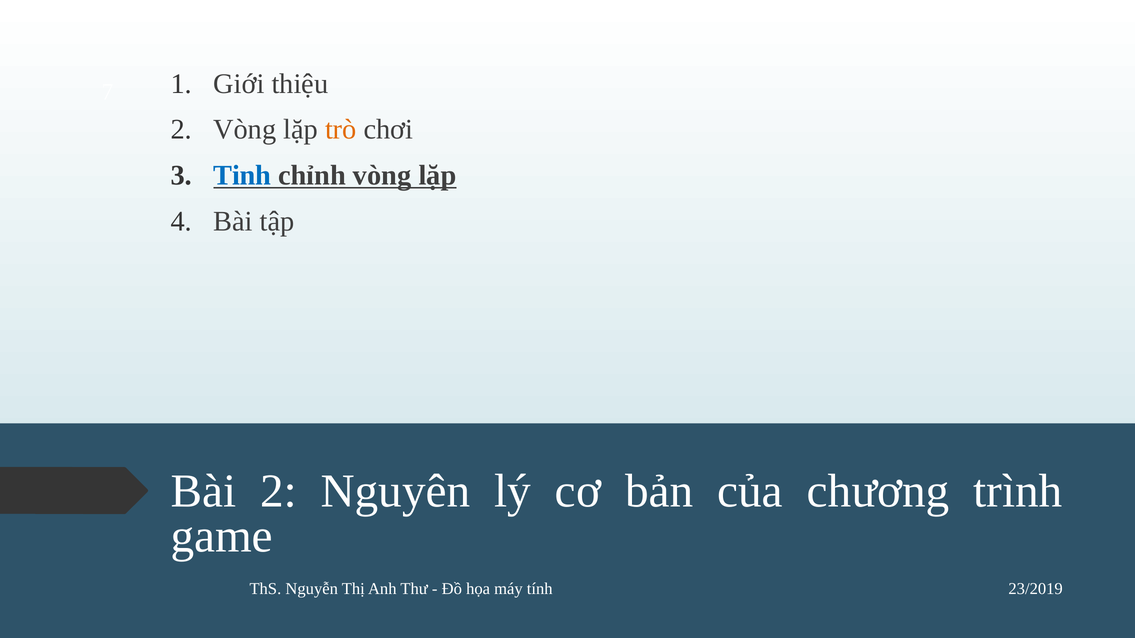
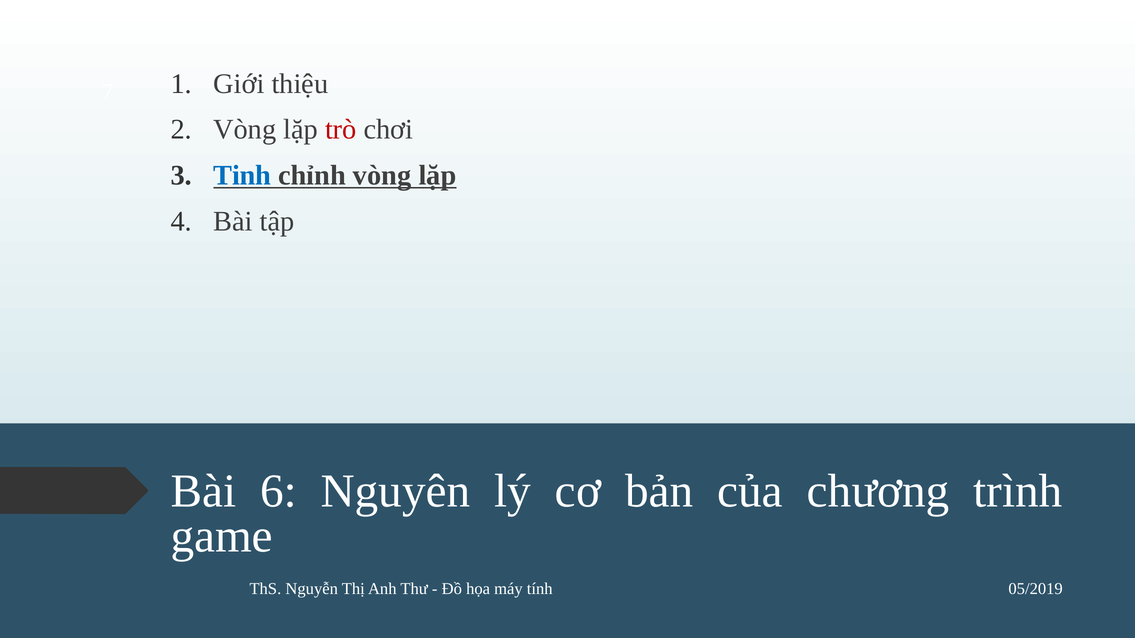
trò colour: orange -> red (341, 130)
Bài 2: 2 -> 6 (279, 491)
23/2019: 23/2019 -> 05/2019 (1036, 589)
